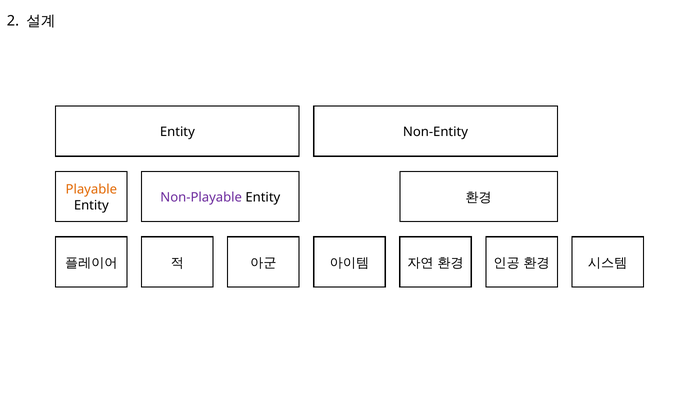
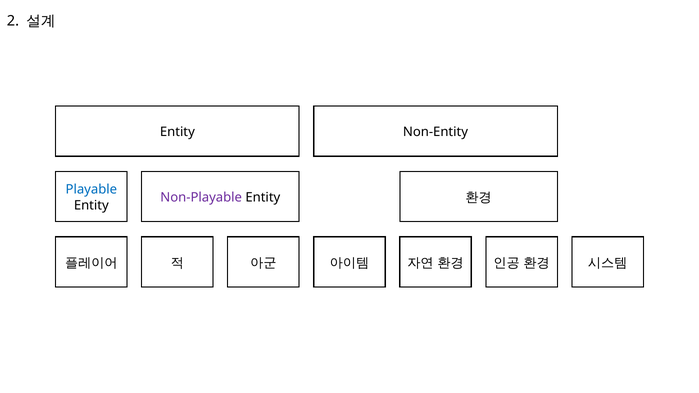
Playable colour: orange -> blue (91, 190)
